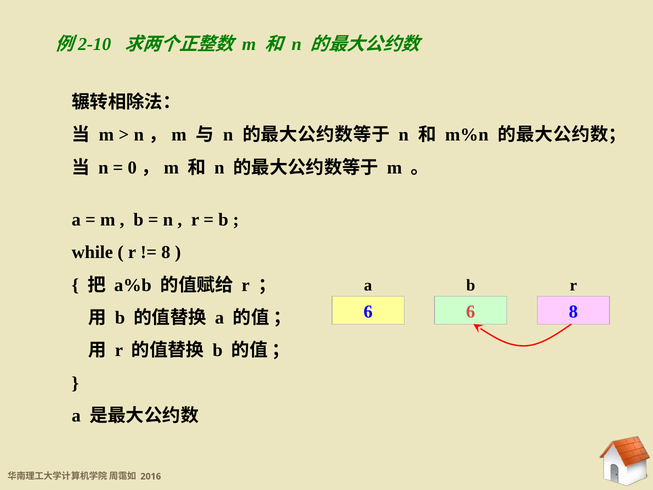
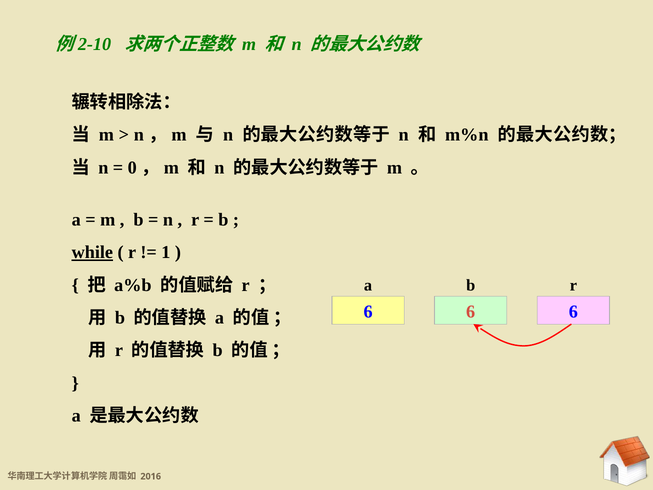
while underline: none -> present (92, 252)
8: 8 -> 1 (166, 252)
6 6 8: 8 -> 6 (573, 311)
